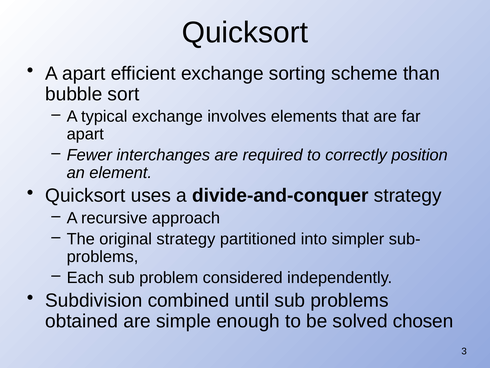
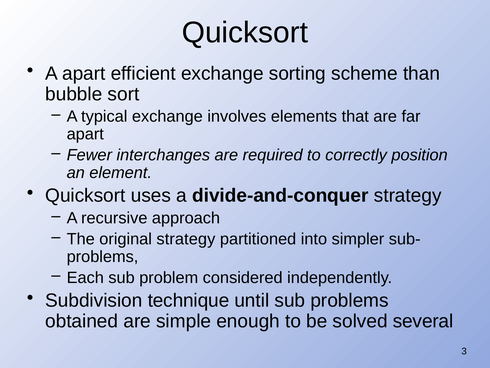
combined: combined -> technique (188, 300)
chosen: chosen -> several (423, 321)
